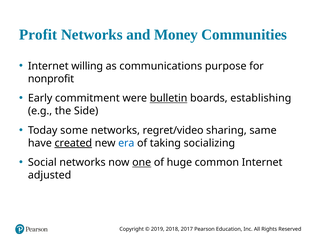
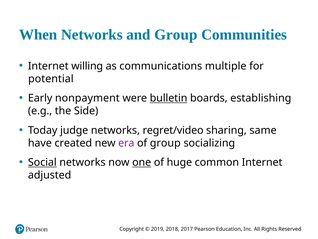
Profit: Profit -> When (38, 34)
and Money: Money -> Group (176, 34)
purpose: purpose -> multiple (226, 66)
nonprofit: nonprofit -> potential (51, 79)
commitment: commitment -> nonpayment (87, 98)
some: some -> judge (74, 130)
created underline: present -> none (73, 143)
era colour: blue -> purple (126, 143)
of taking: taking -> group (165, 143)
Social underline: none -> present (42, 162)
